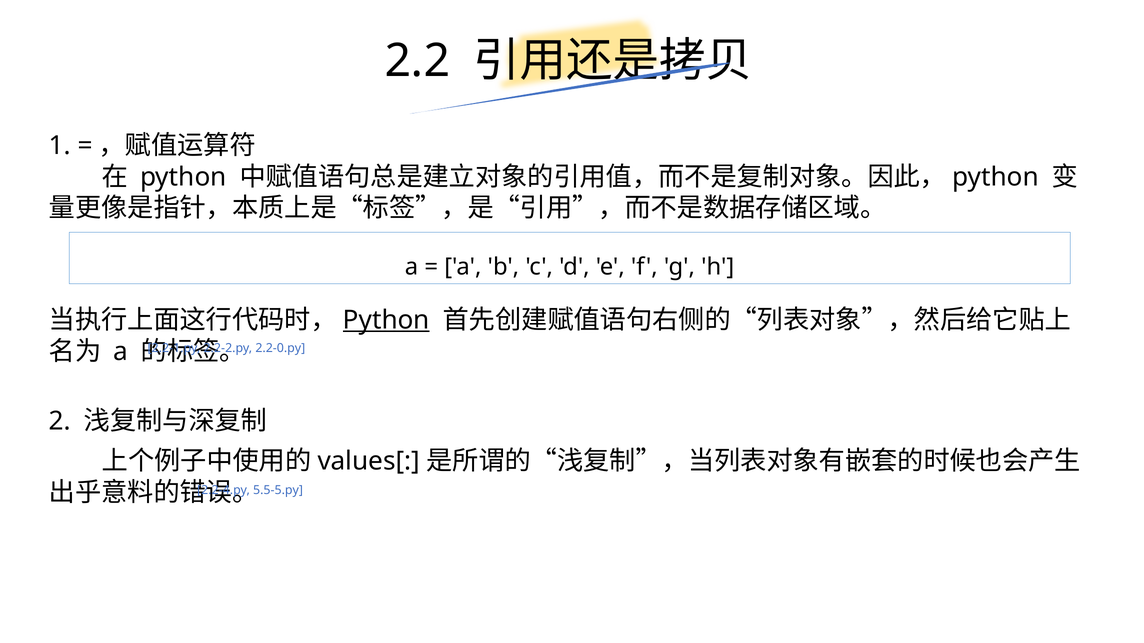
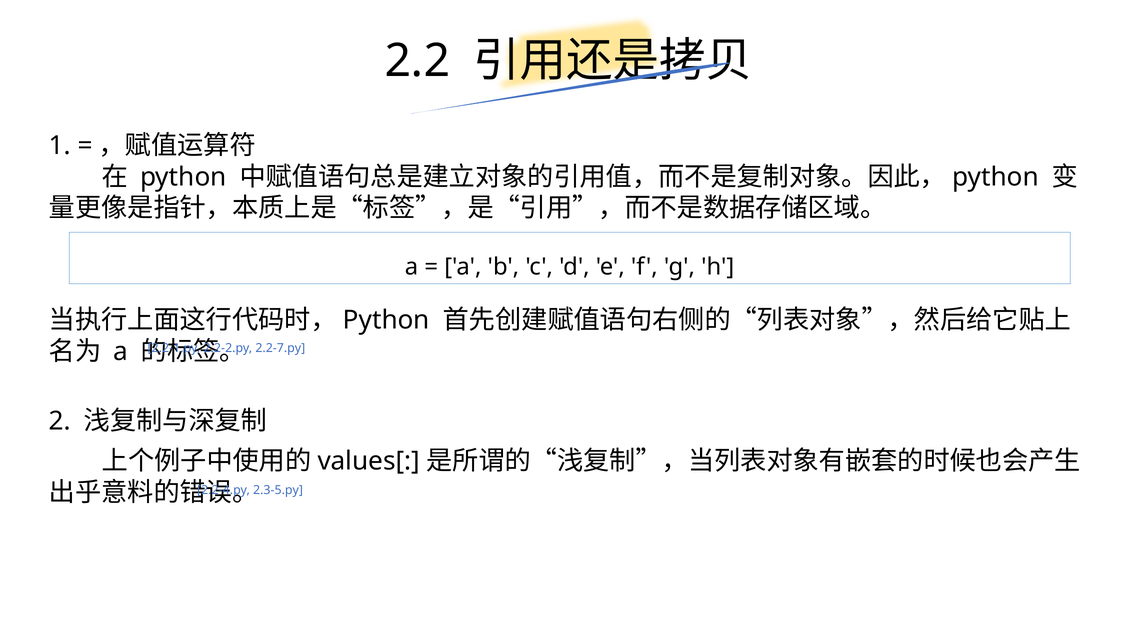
Python underline: present -> none (386, 320)
2.2-0.py: 2.2-0.py -> 2.2-7.py (280, 349)
5.5-5.py: 5.5-5.py -> 2.3-5.py (278, 491)
